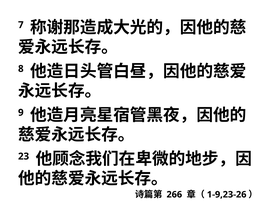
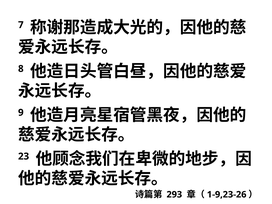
266: 266 -> 293 (174, 195)
